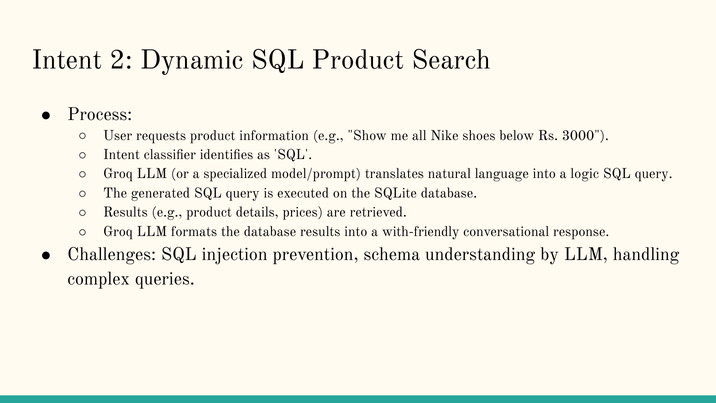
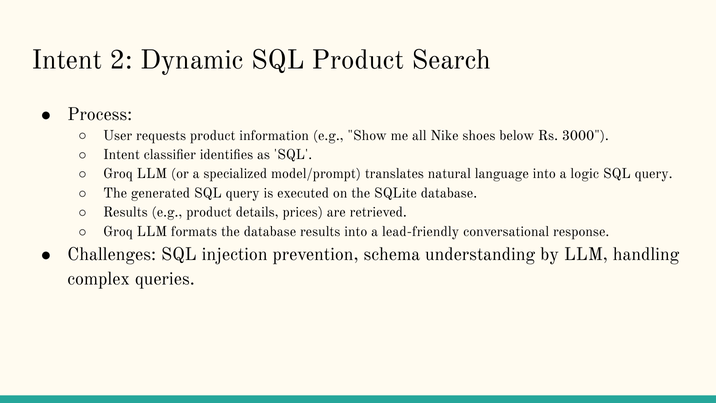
with-friendly: with-friendly -> lead-friendly (421, 231)
